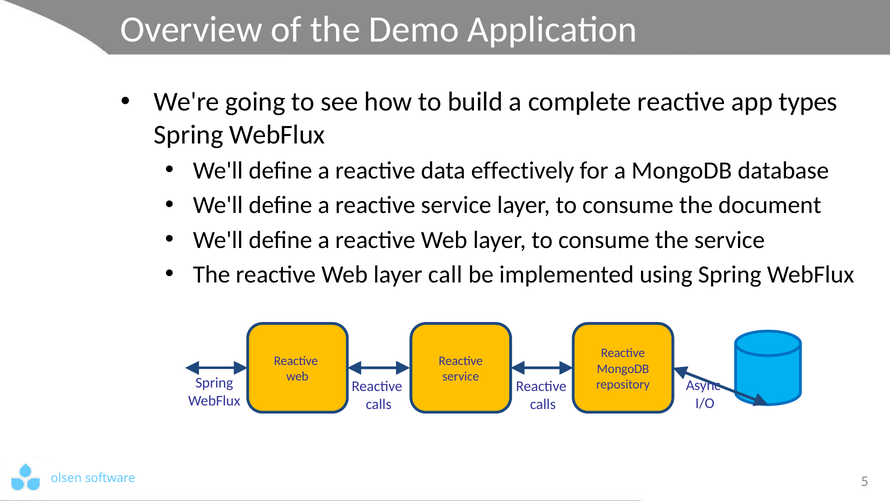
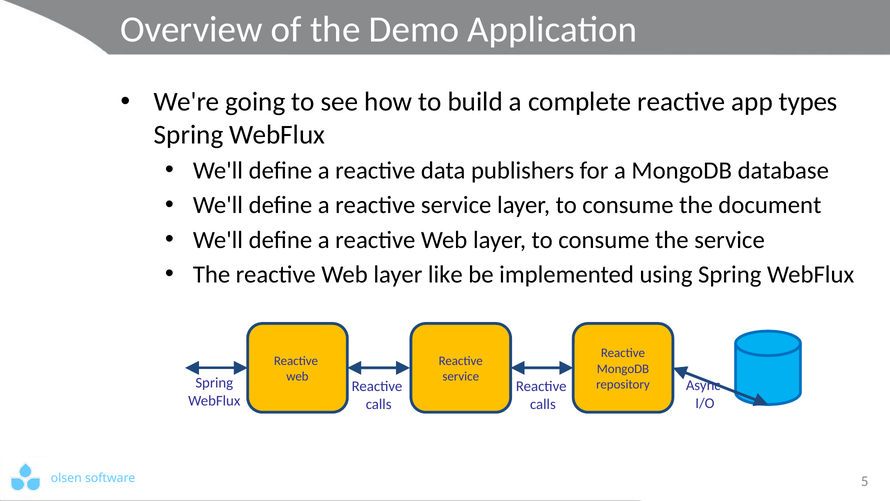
effectively: effectively -> publishers (523, 170)
call: call -> like (445, 274)
